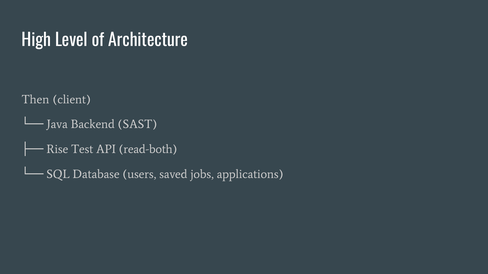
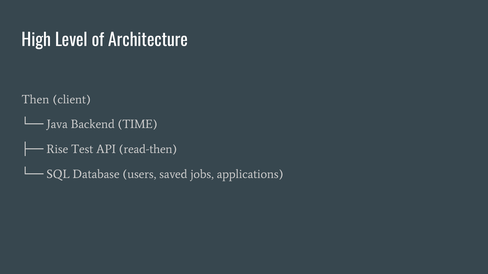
SAST: SAST -> TIME (138, 124)
read-both: read-both -> read-then (148, 149)
